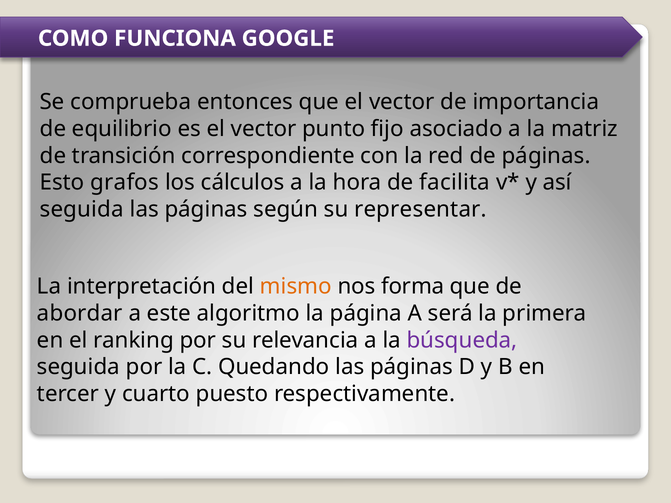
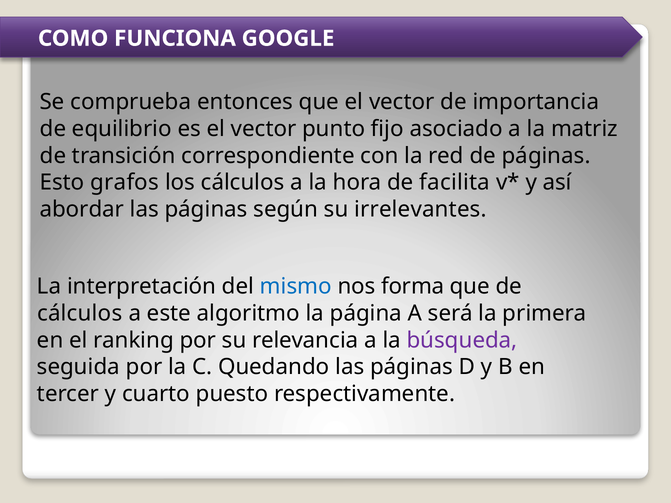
seguida: seguida -> abordar (82, 210)
representar: representar -> irrelevantes (421, 210)
mismo colour: orange -> blue (296, 287)
abordar: abordar -> cálculos (80, 314)
